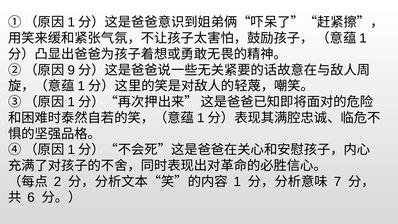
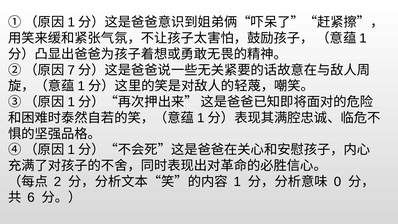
9: 9 -> 7 (71, 70)
7: 7 -> 0 (337, 182)
